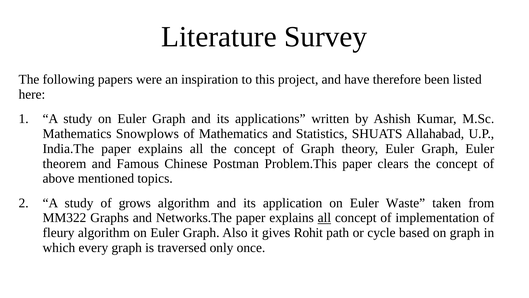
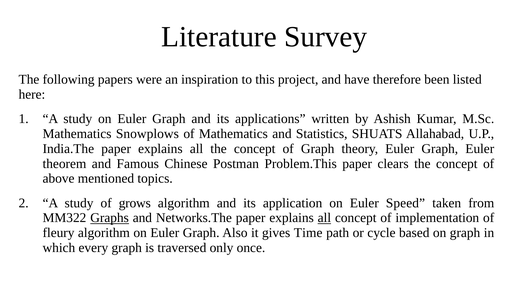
Waste: Waste -> Speed (405, 203)
Graphs underline: none -> present (110, 218)
Rohit: Rohit -> Time (308, 232)
